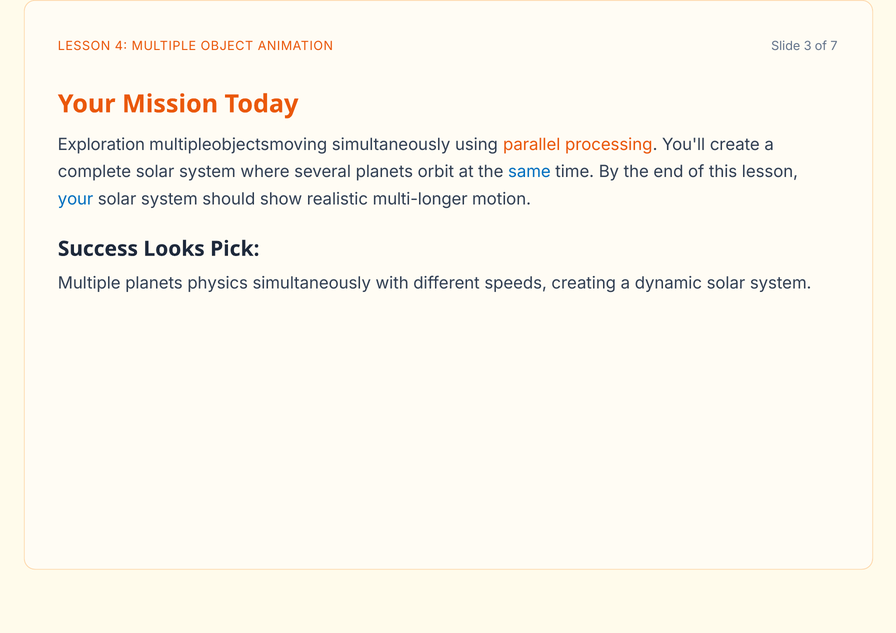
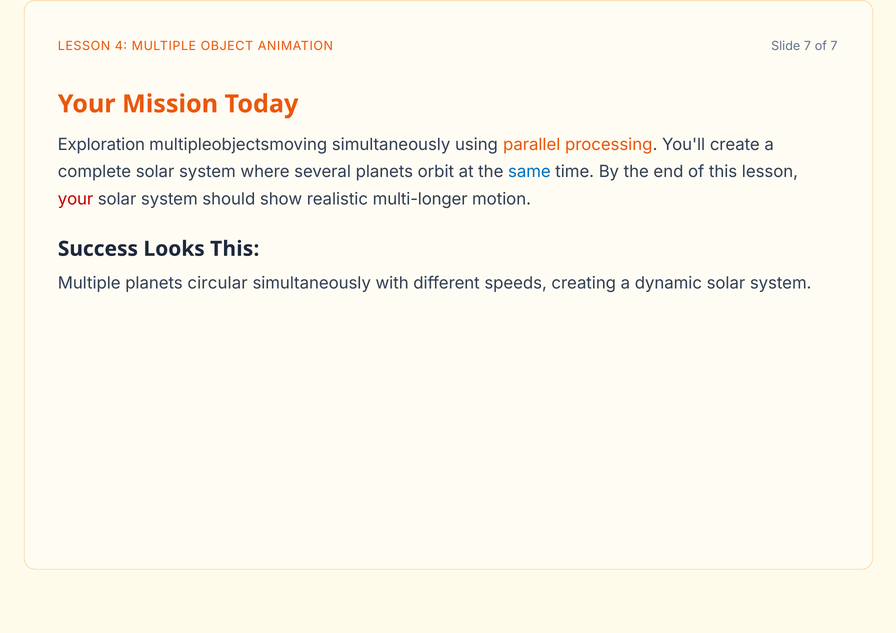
Slide 3: 3 -> 7 (808, 46)
your colour: blue -> red (76, 199)
Looks Pick: Pick -> This (235, 249)
physics: physics -> circular (218, 283)
